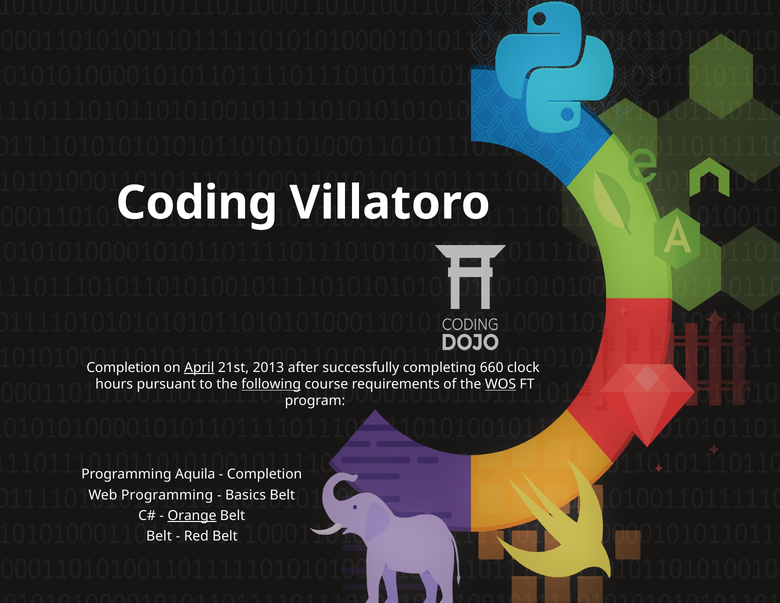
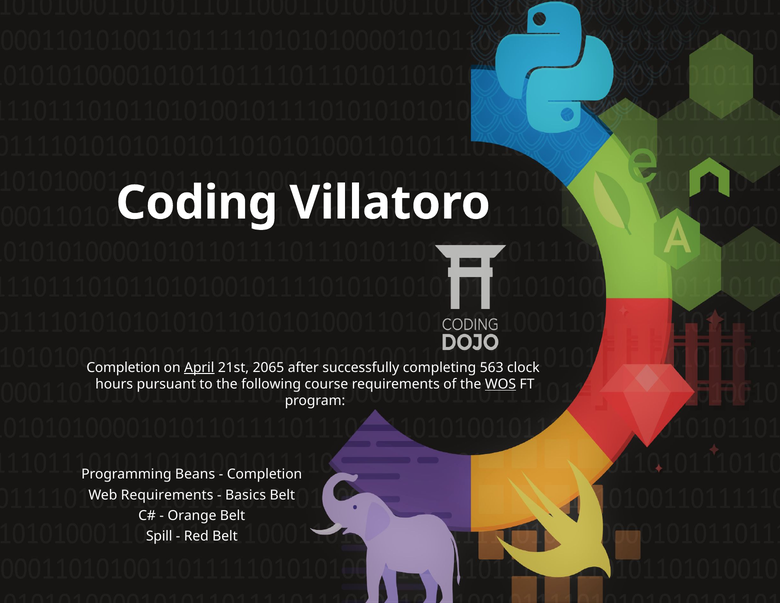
2013: 2013 -> 2065 (268, 368)
660: 660 -> 563 (492, 368)
following underline: present -> none (271, 384)
Aquila: Aquila -> Beans (195, 474)
Web Programming: Programming -> Requirements (167, 495)
Orange underline: present -> none (192, 515)
Belt: Belt -> Spill (159, 536)
